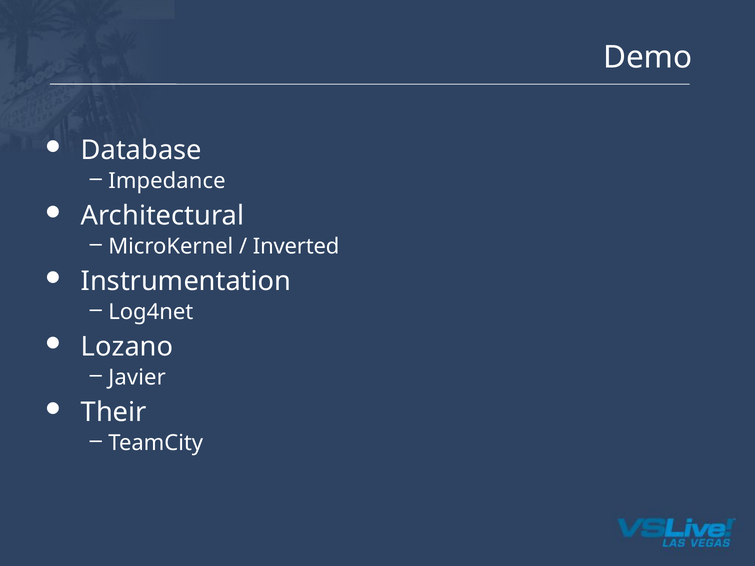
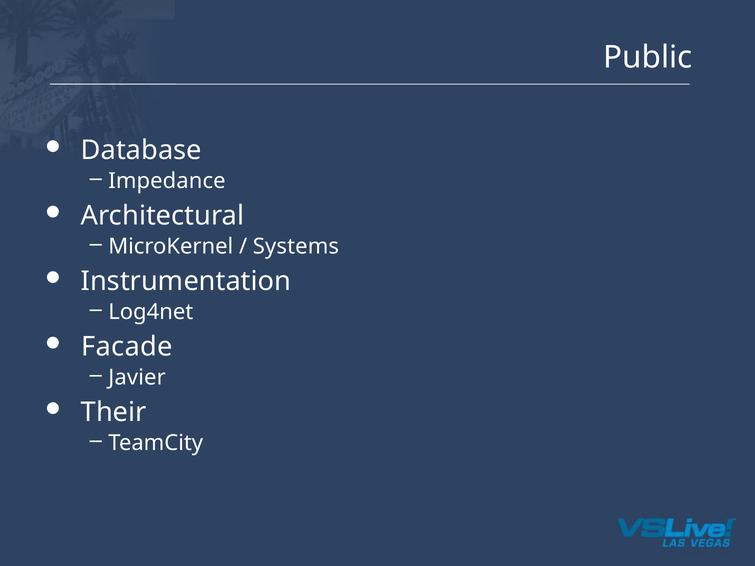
Demo: Demo -> Public (648, 57)
Inverted: Inverted -> Systems (296, 247)
Lozano: Lozano -> Facade (127, 347)
